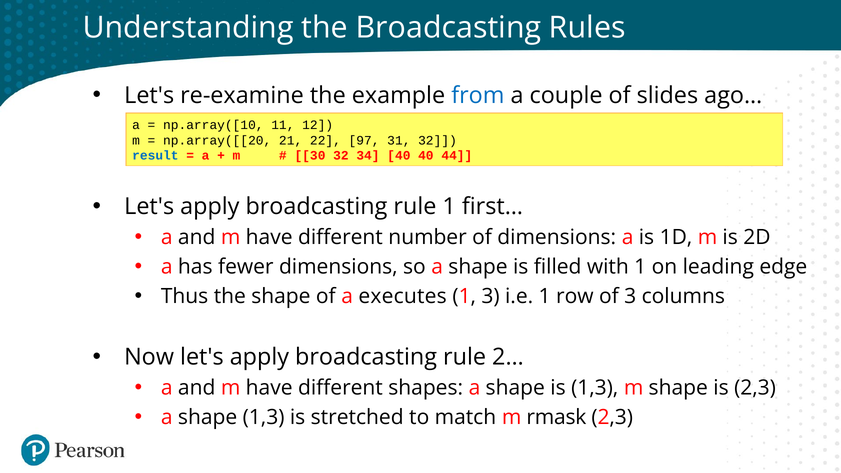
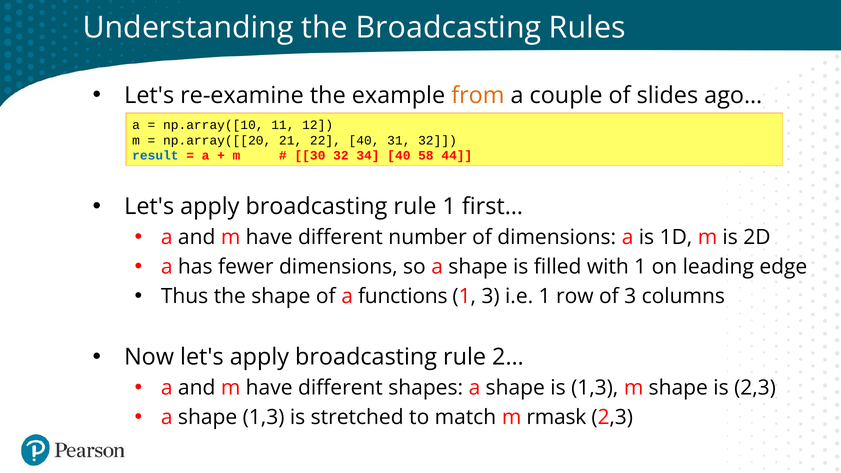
from colour: blue -> orange (478, 96)
22 97: 97 -> 40 (364, 140)
40 40: 40 -> 58 (426, 156)
executes: executes -> functions (403, 296)
